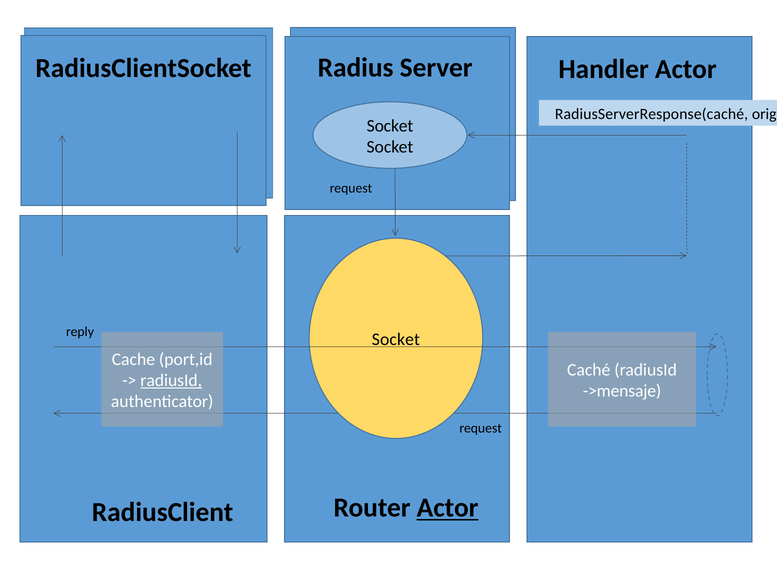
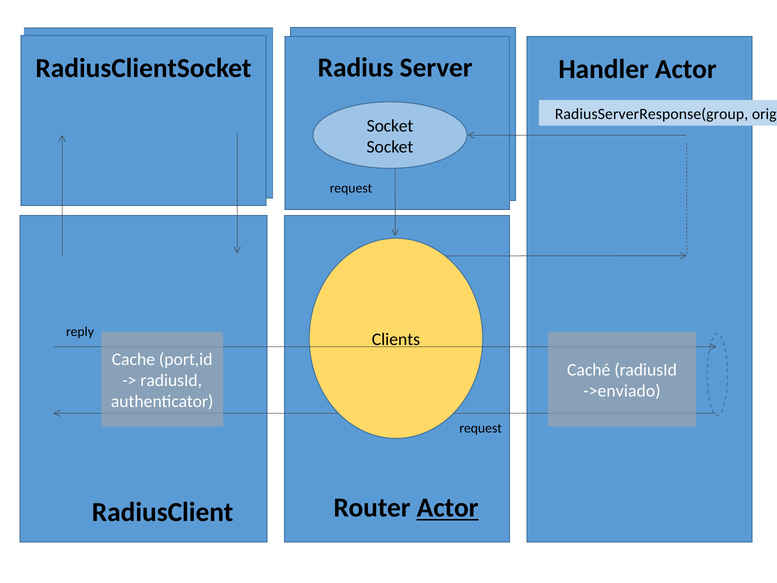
RadiusServerResponse(caché: RadiusServerResponse(caché -> RadiusServerResponse(group (652, 114)
reply Socket: Socket -> Clients (396, 339)
radiusId underline: present -> none (171, 380)
->mensaje: ->mensaje -> ->enviado (622, 391)
